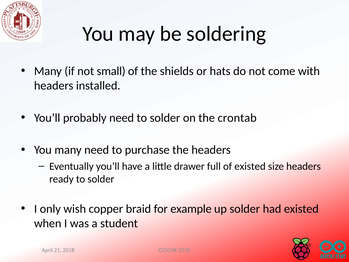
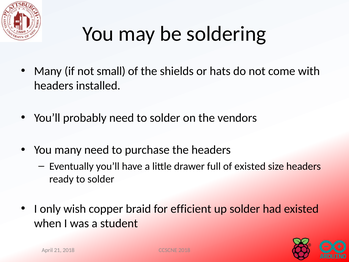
crontab: crontab -> vendors (237, 118)
example: example -> efficient (191, 209)
